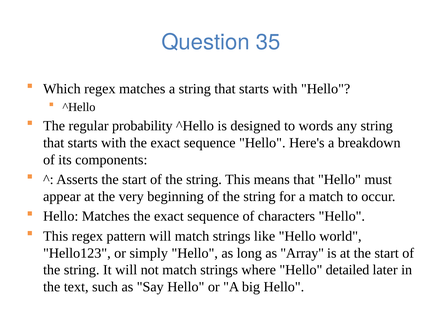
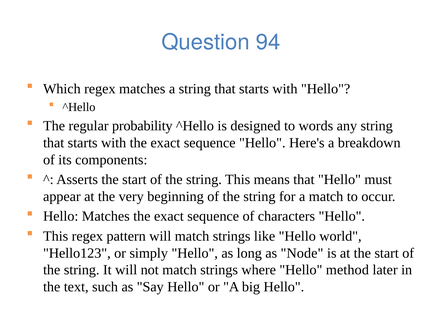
35: 35 -> 94 (268, 42)
Array: Array -> Node (302, 253)
detailed: detailed -> method (347, 270)
